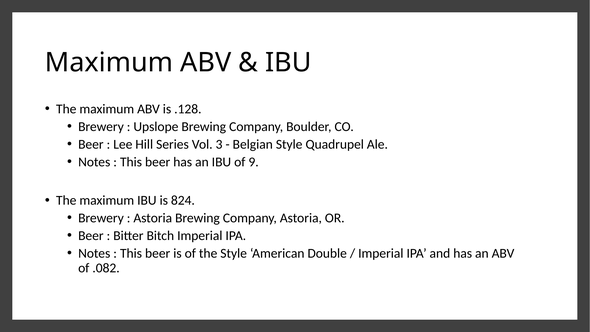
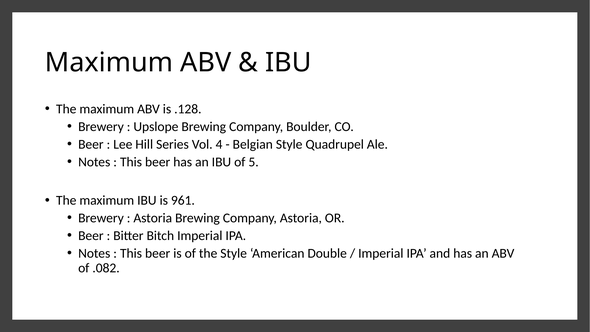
3: 3 -> 4 (219, 144)
9: 9 -> 5 (254, 162)
824: 824 -> 961 (183, 200)
